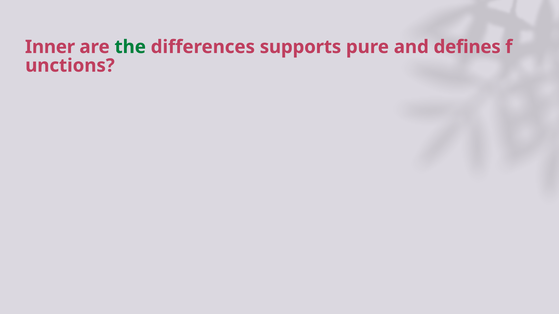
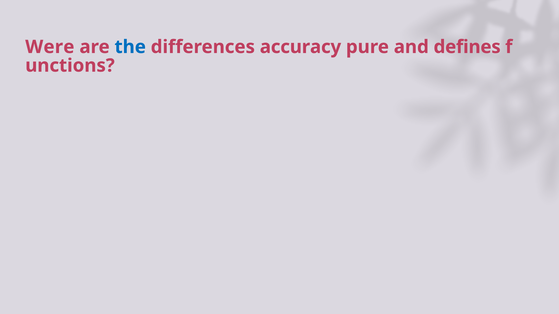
Inner: Inner -> Were (50, 47)
the colour: green -> blue (130, 47)
supports: supports -> accuracy (300, 47)
